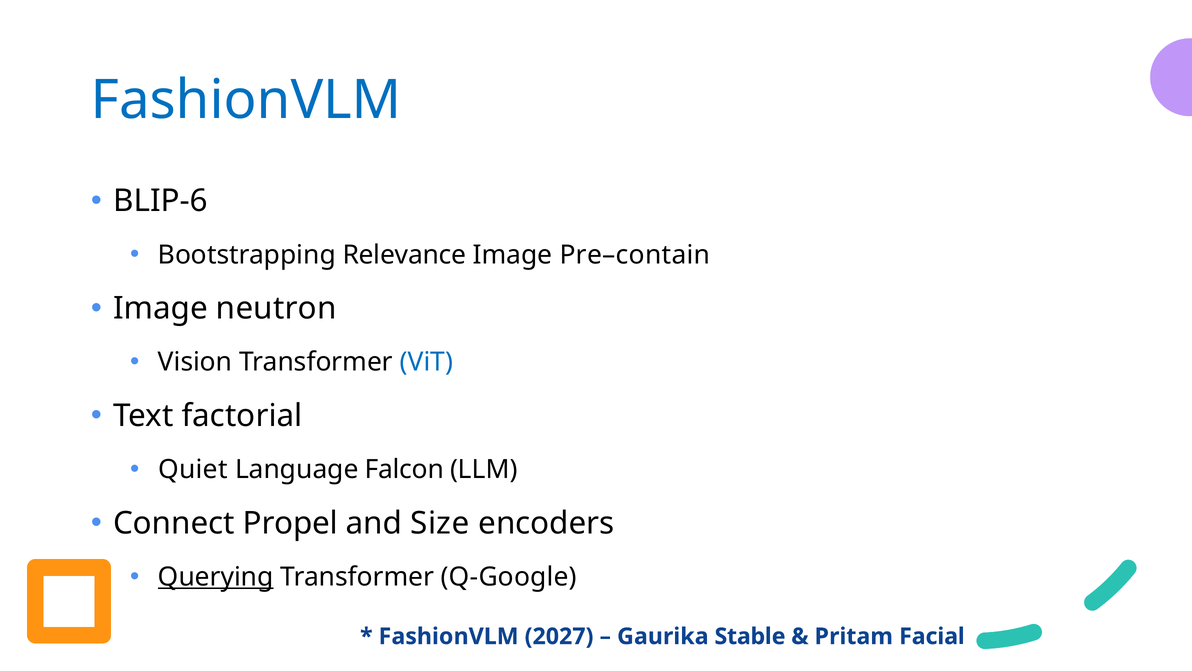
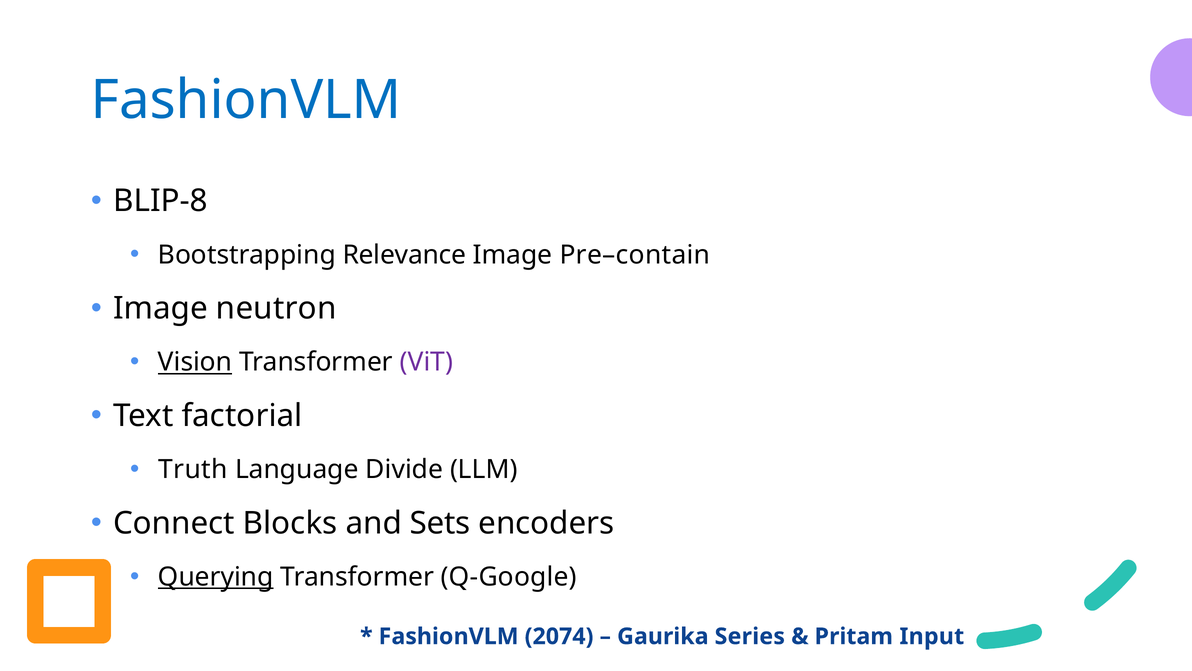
BLIP-6: BLIP-6 -> BLIP-8 (160, 201)
Vision underline: none -> present (195, 362)
ViT colour: blue -> purple (426, 362)
Quiet: Quiet -> Truth (193, 469)
Falcon: Falcon -> Divide (404, 469)
Propel: Propel -> Blocks (290, 523)
Size: Size -> Sets (440, 523)
2027: 2027 -> 2074 (559, 636)
Stable: Stable -> Series (750, 636)
Facial: Facial -> Input (932, 636)
